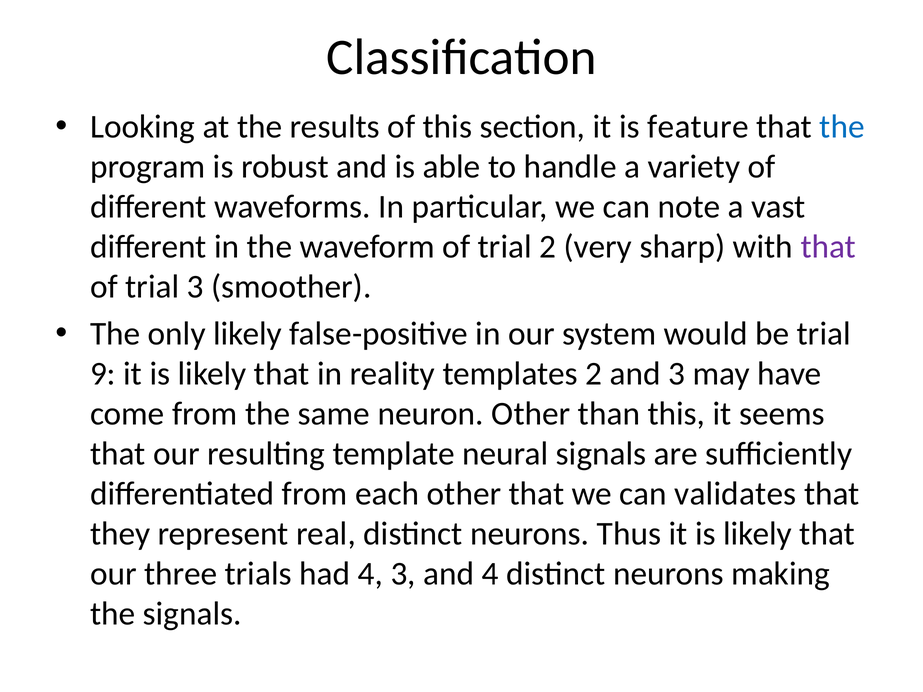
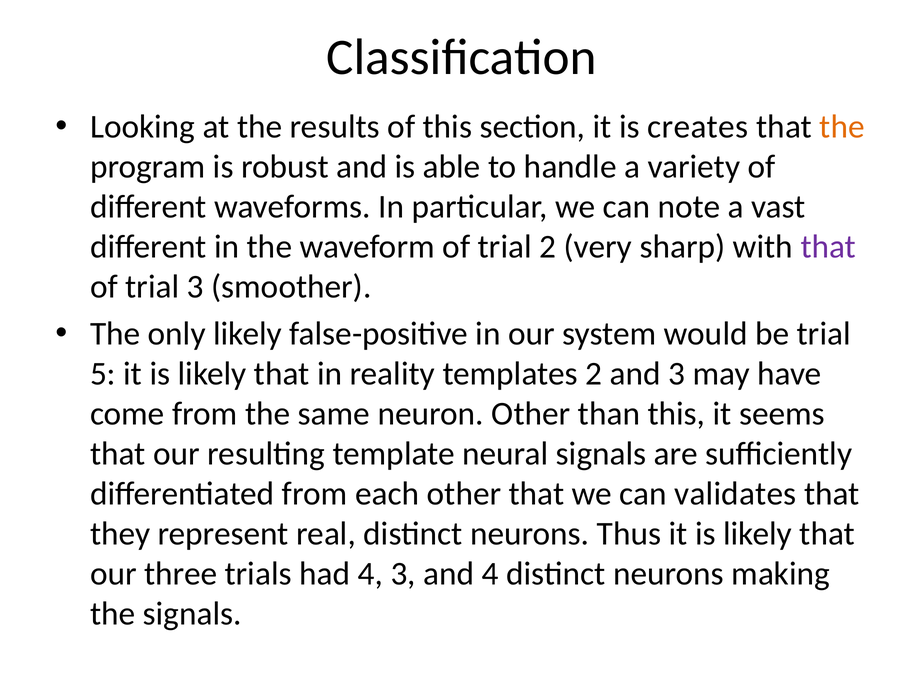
feature: feature -> creates (698, 127)
the colour: blue -> orange (842, 127)
9: 9 -> 5 (103, 374)
